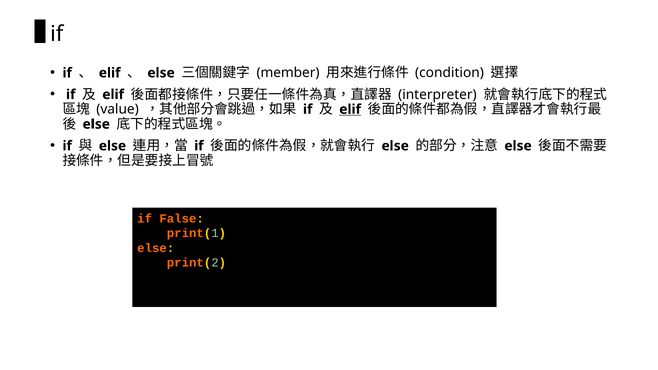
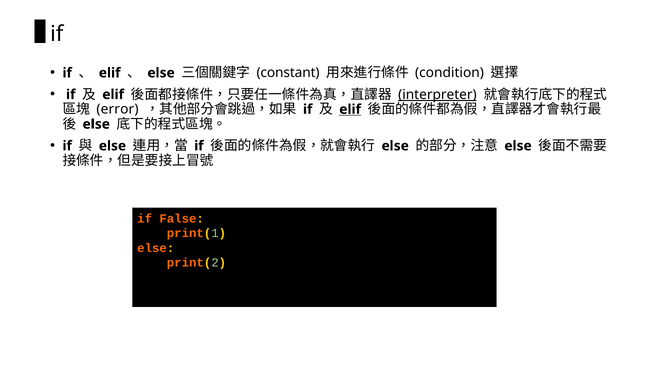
member: member -> constant (288, 73)
interpreter underline: none -> present (437, 95)
value: value -> error (117, 109)
